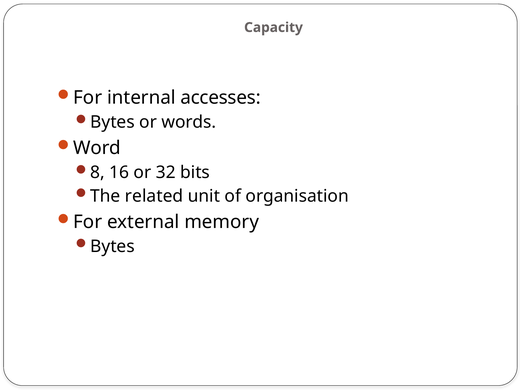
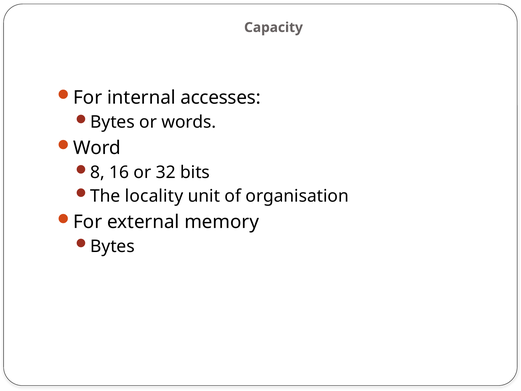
related: related -> locality (154, 196)
